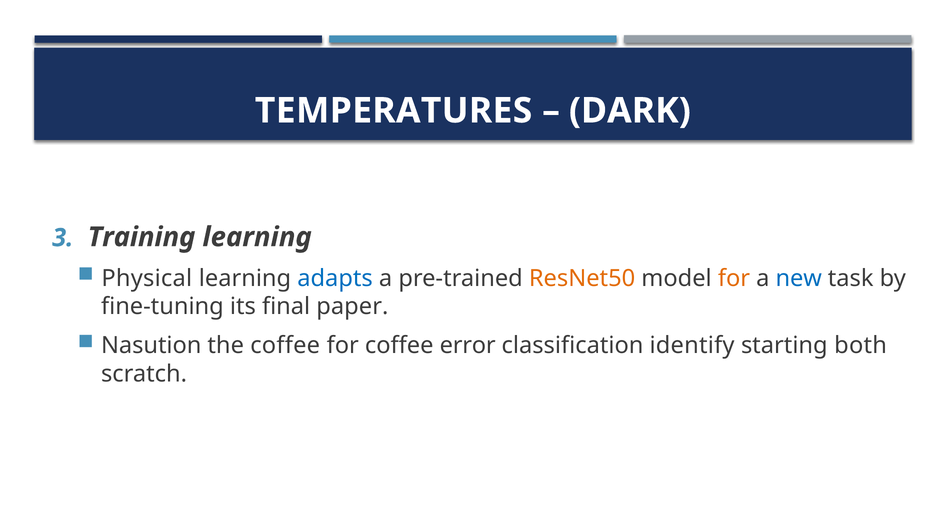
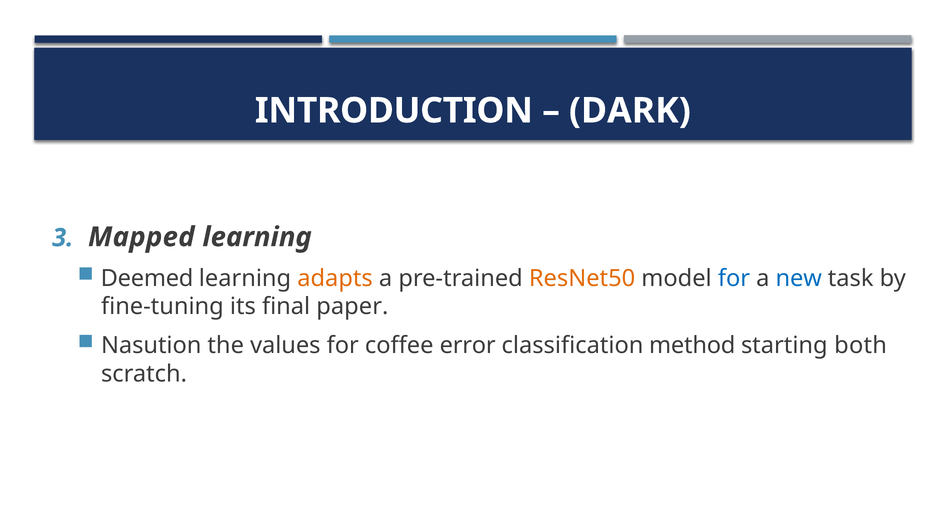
TEMPERATURES: TEMPERATURES -> INTRODUCTION (394, 111)
Training: Training -> Mapped (141, 237)
Physical: Physical -> Deemed (147, 278)
adapts colour: blue -> orange (335, 278)
for colour: orange -> blue (734, 278)
the coffee: coffee -> values (285, 346)
identify: identify -> method (692, 346)
